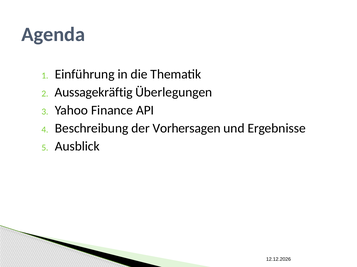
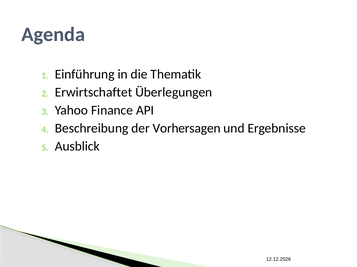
Aussagekräftig: Aussagekräftig -> Erwirtschaftet (94, 92)
